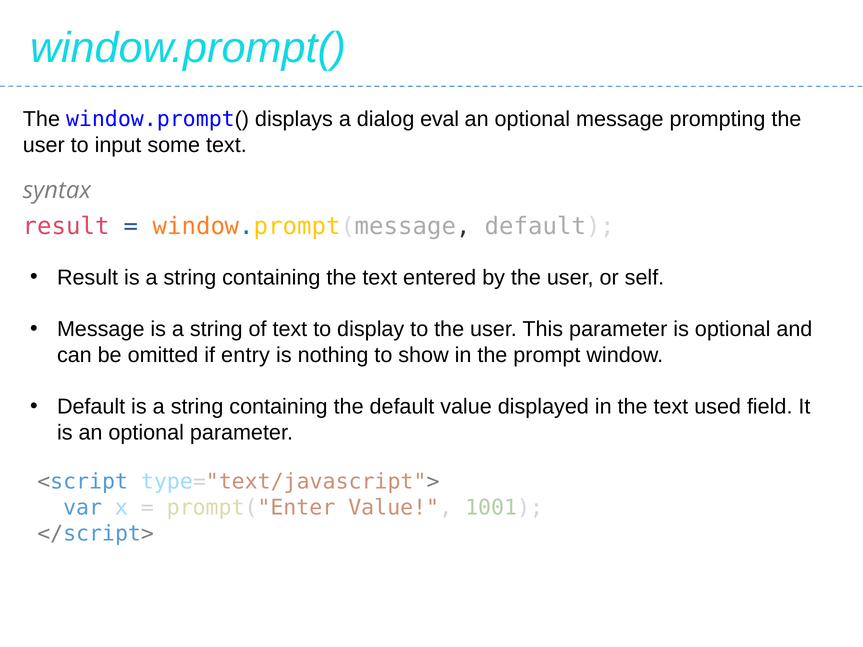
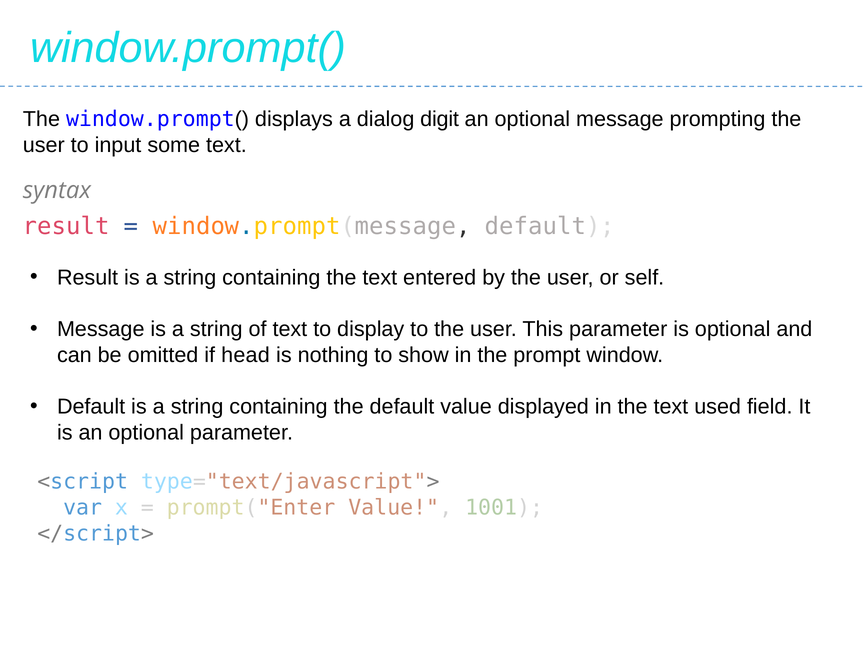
eval: eval -> digit (440, 119)
entry: entry -> head (245, 355)
